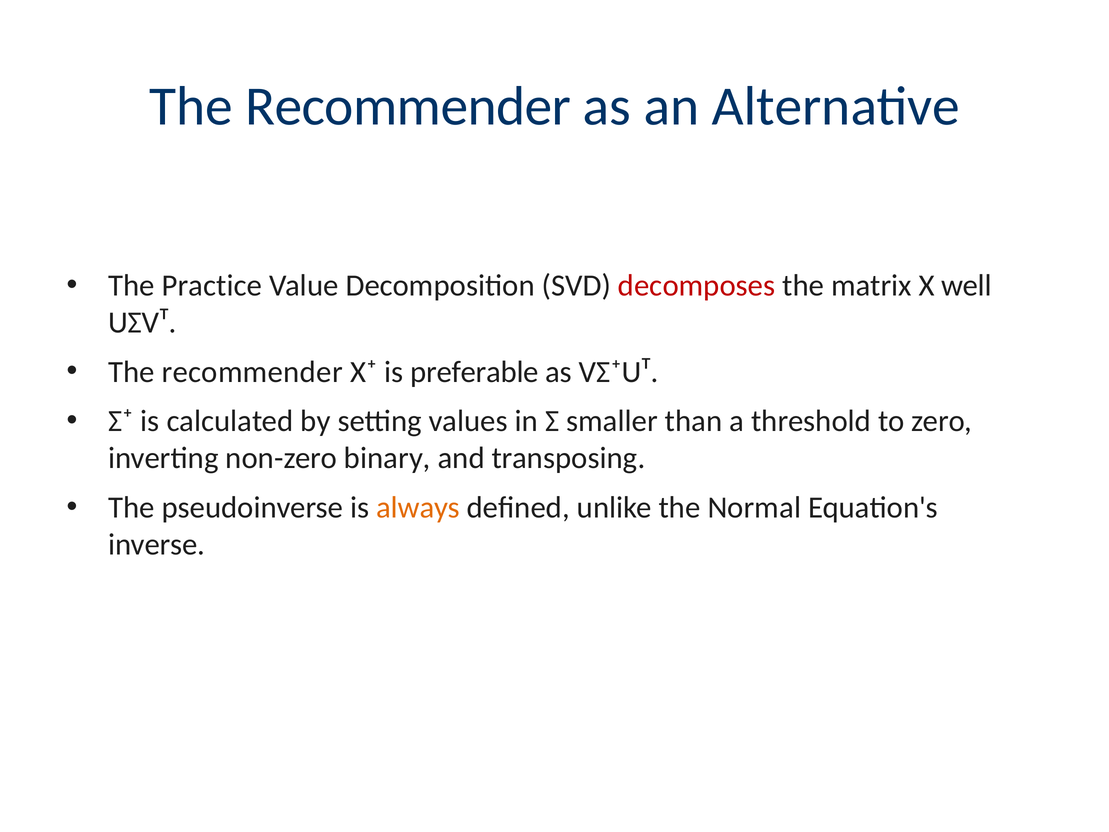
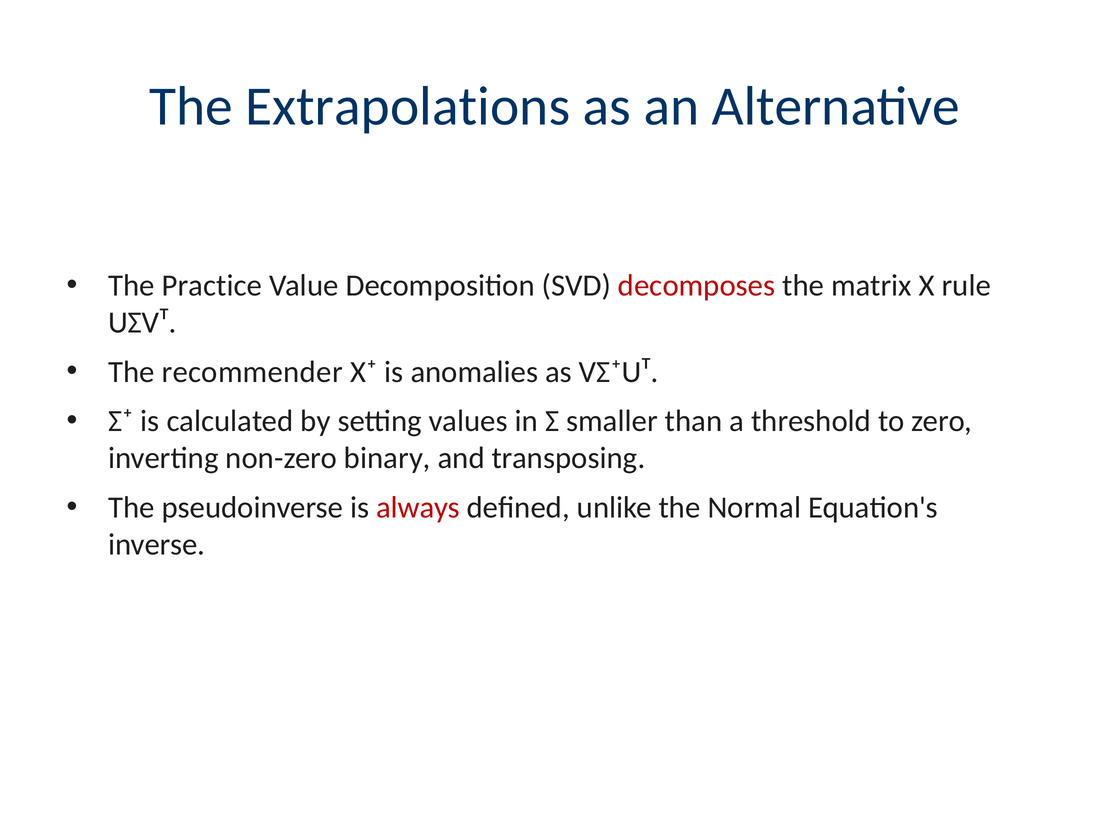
Recommender: Recommender -> Extrapolations (408, 106)
well: well -> rule (966, 286)
preferable: preferable -> anomalies (474, 372)
always colour: orange -> red (418, 507)
